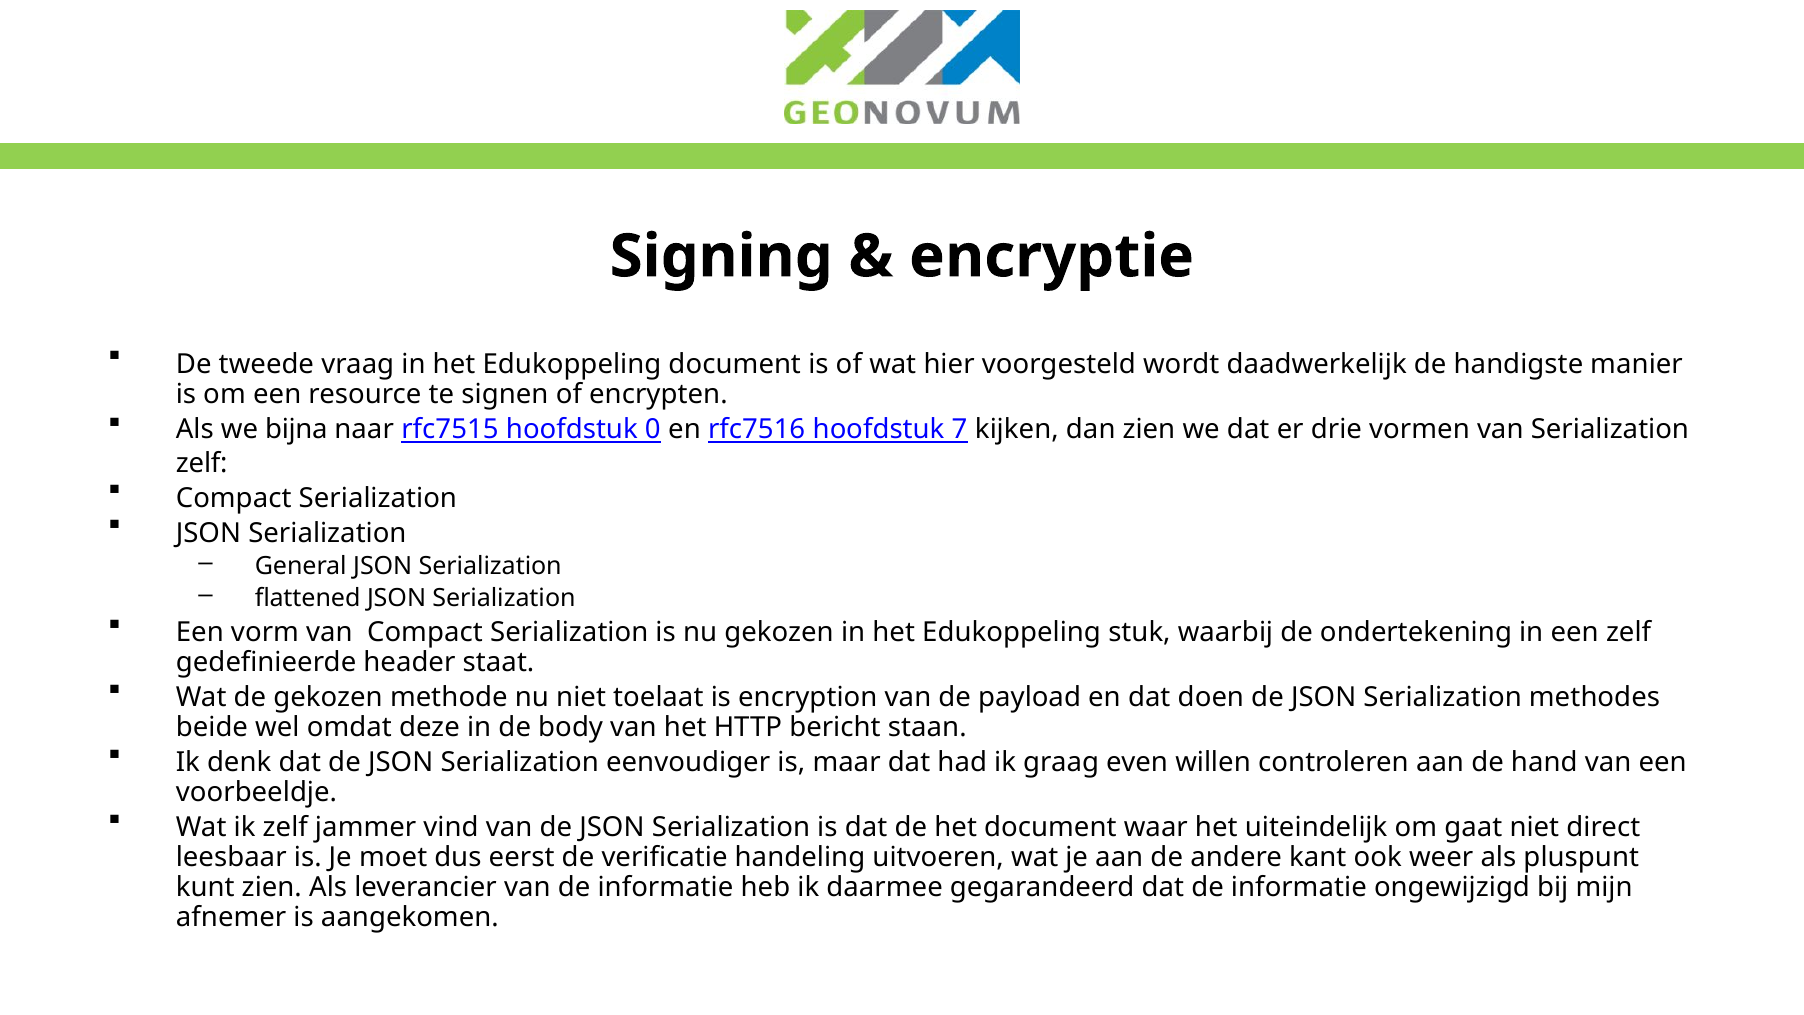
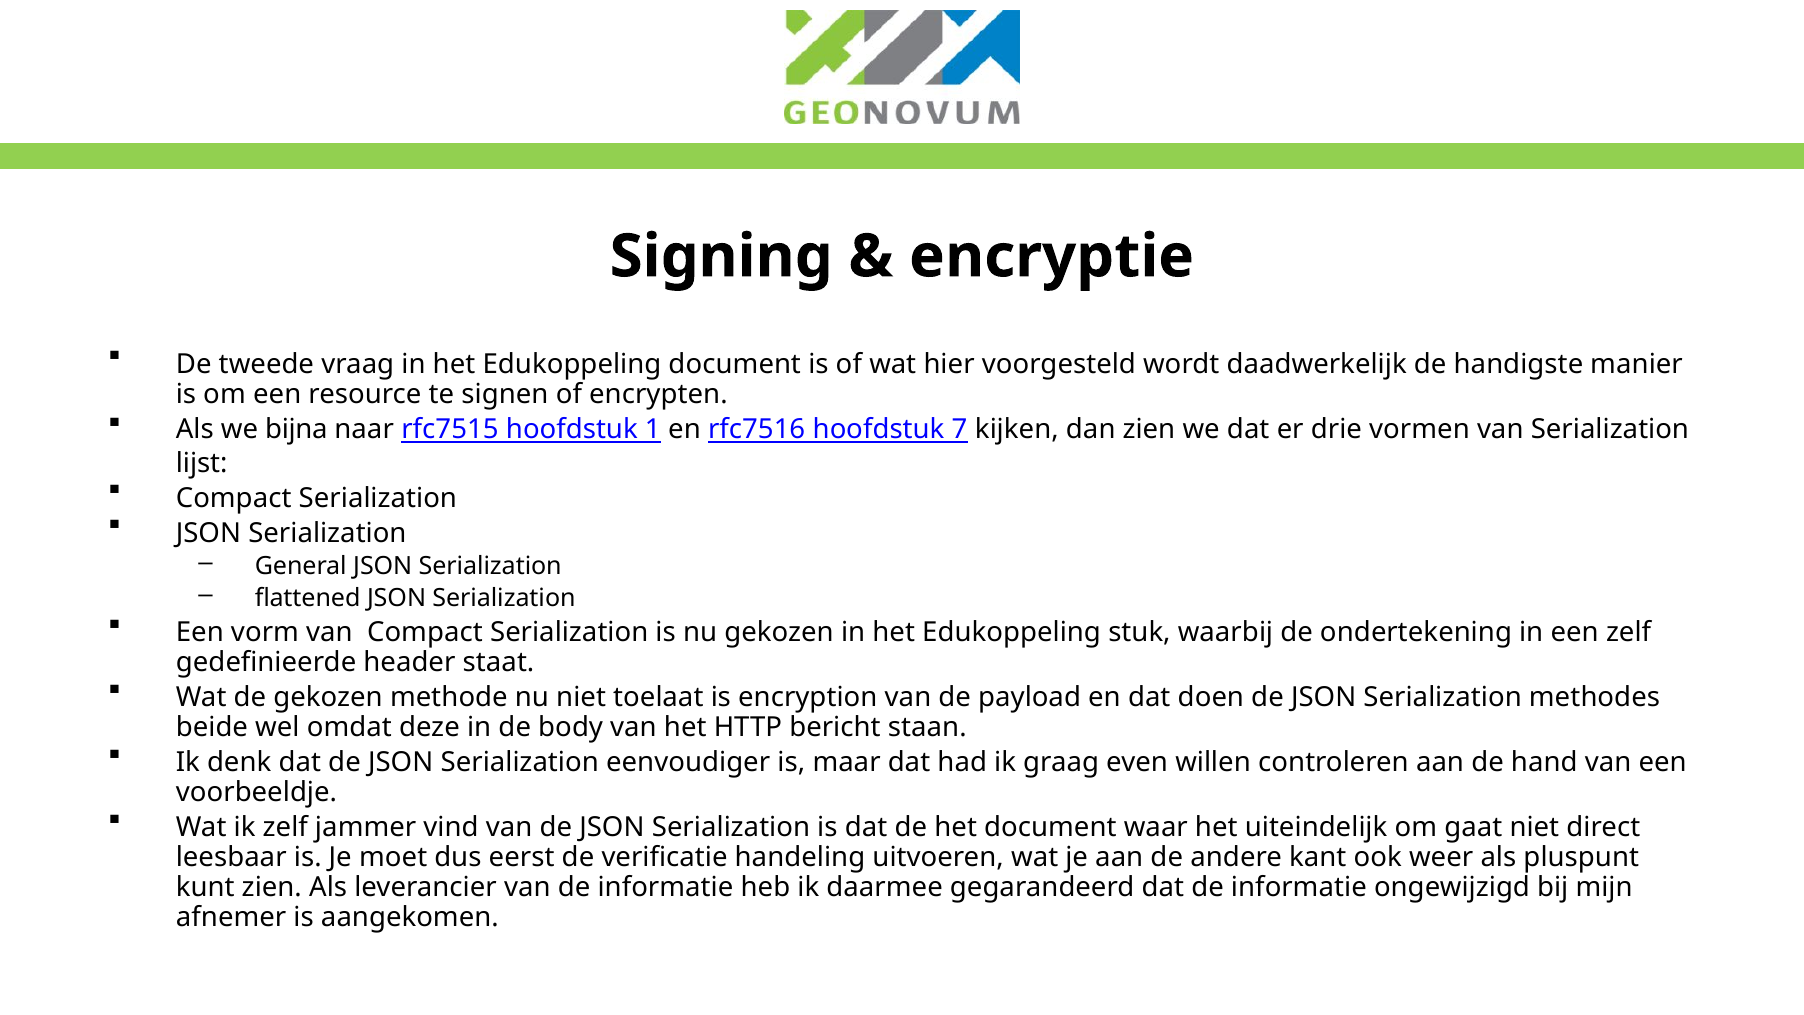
0: 0 -> 1 (653, 429)
zelf: zelf -> lijst (202, 463)
